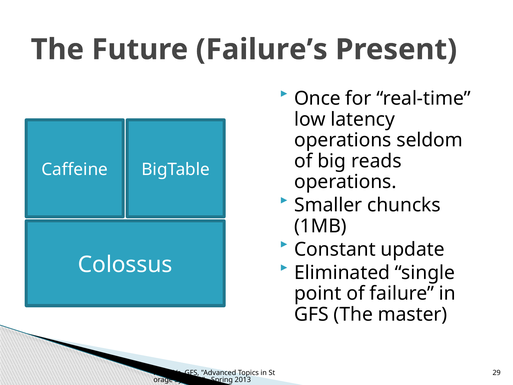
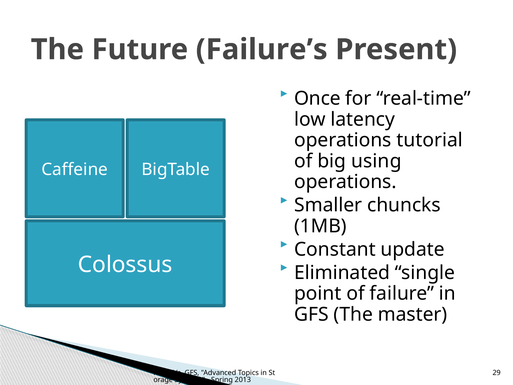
seldom: seldom -> tutorial (430, 140)
reads: reads -> using (376, 161)
